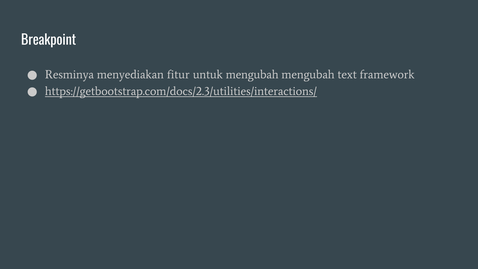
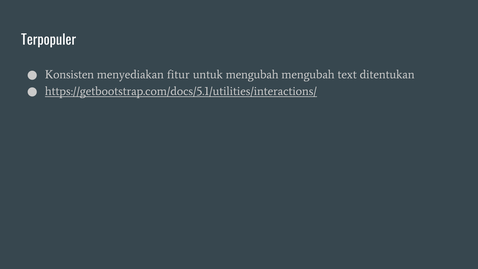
Breakpoint: Breakpoint -> Terpopuler (49, 40)
Resminya: Resminya -> Konsisten (69, 75)
framework: framework -> ditentukan (387, 75)
https://getbootstrap.com/docs/2.3/utilities/interactions/: https://getbootstrap.com/docs/2.3/utilities/interactions/ -> https://getbootstrap.com/docs/5.1/utilities/interactions/ (181, 91)
